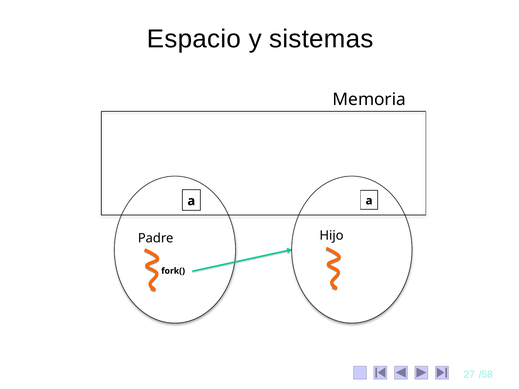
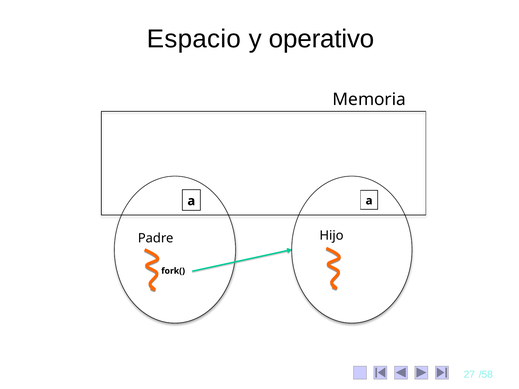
sistemas: sistemas -> operativo (322, 39)
